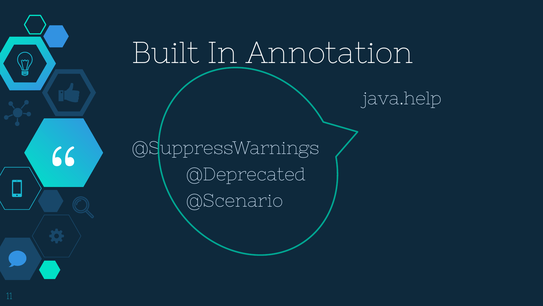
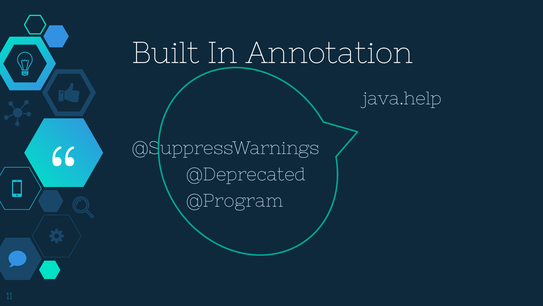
@Scenario: @Scenario -> @Program (235, 200)
